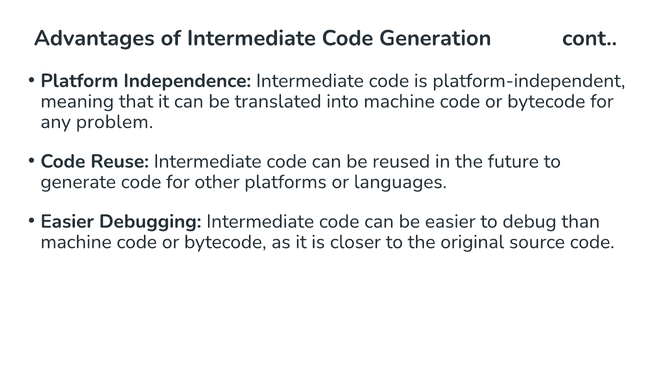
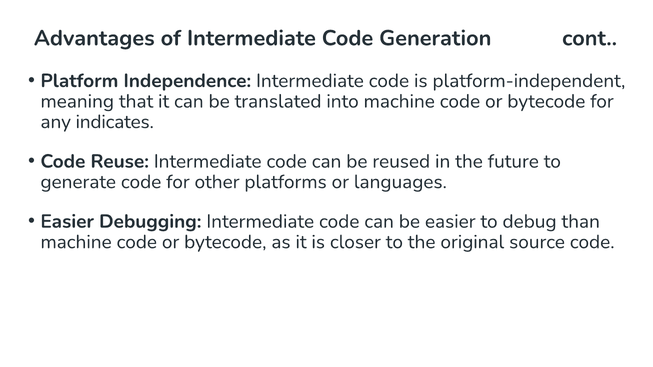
problem: problem -> indicates (115, 122)
